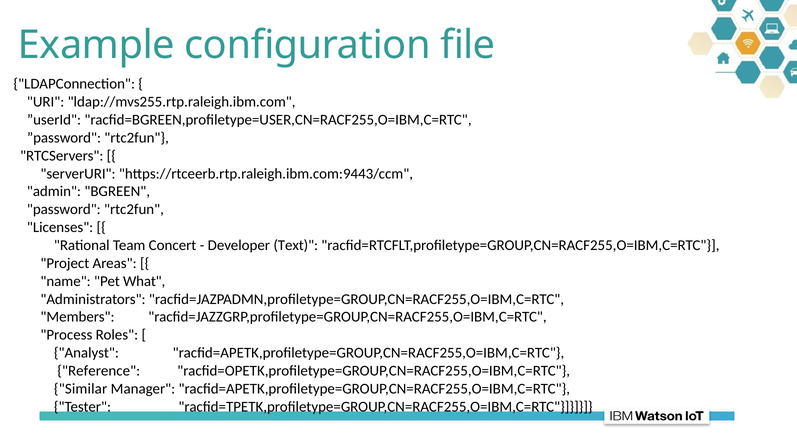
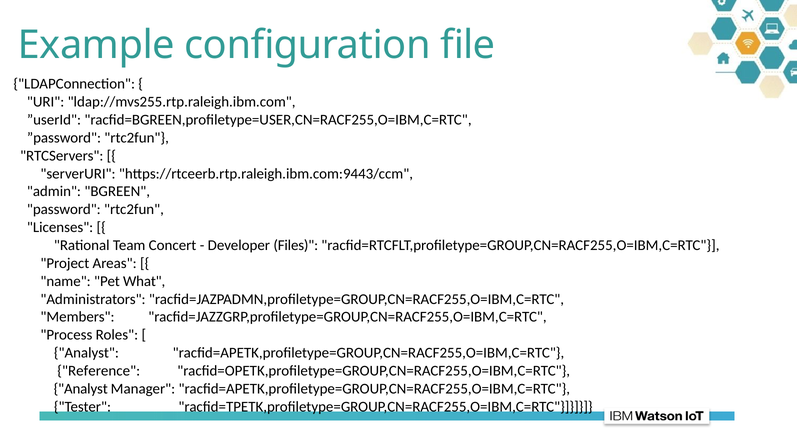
Text: Text -> Files (296, 245)
Similar: Similar -> Analyst (81, 389)
